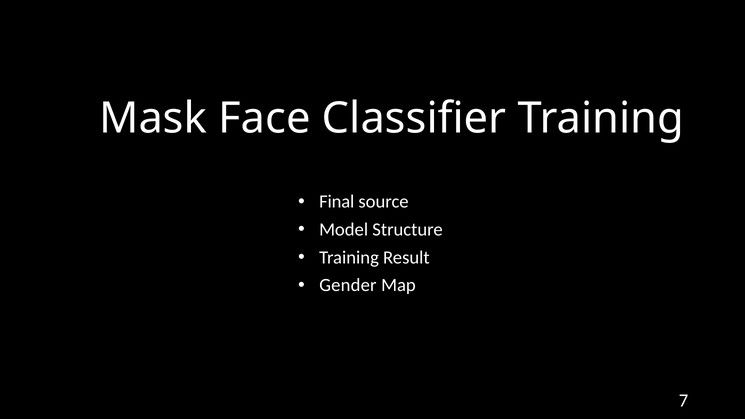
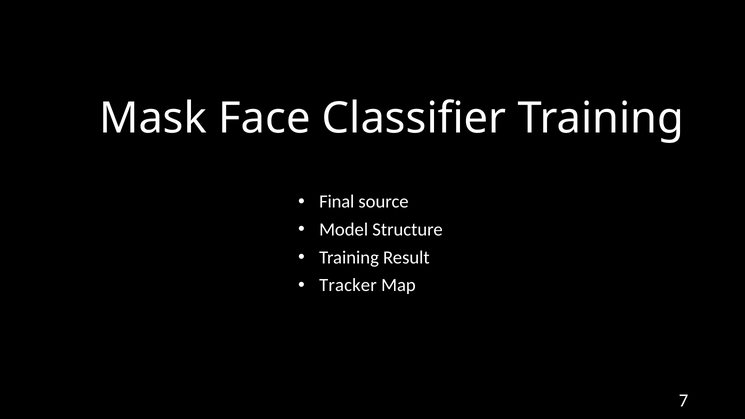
Gender: Gender -> Tracker (348, 285)
